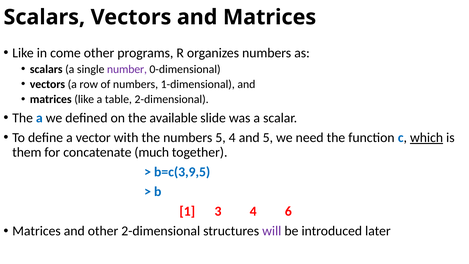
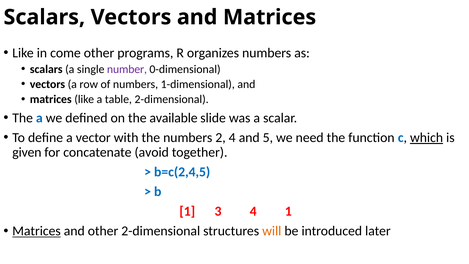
numbers 5: 5 -> 2 (220, 138)
them: them -> given (27, 152)
much: much -> avoid (152, 152)
b=c(3,9,5: b=c(3,9,5 -> b=c(2,4,5 (182, 172)
4 6: 6 -> 1 (288, 211)
Matrices underline: none -> present (37, 231)
will colour: purple -> orange (272, 231)
